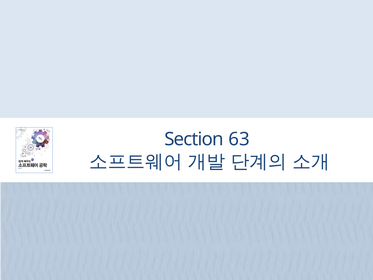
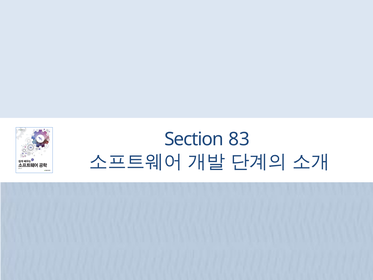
63: 63 -> 83 (239, 139)
